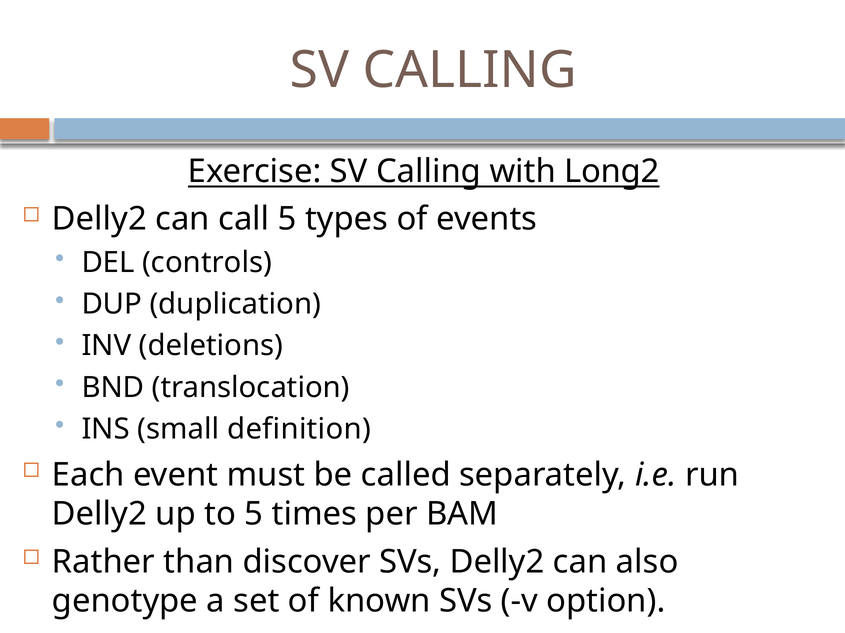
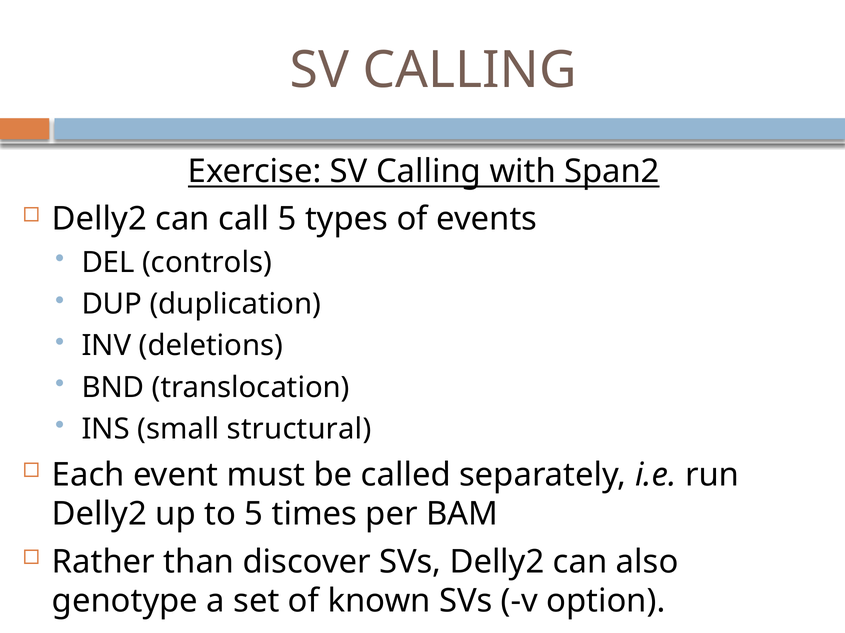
Long2: Long2 -> Span2 (612, 172)
definition: definition -> structural (299, 430)
